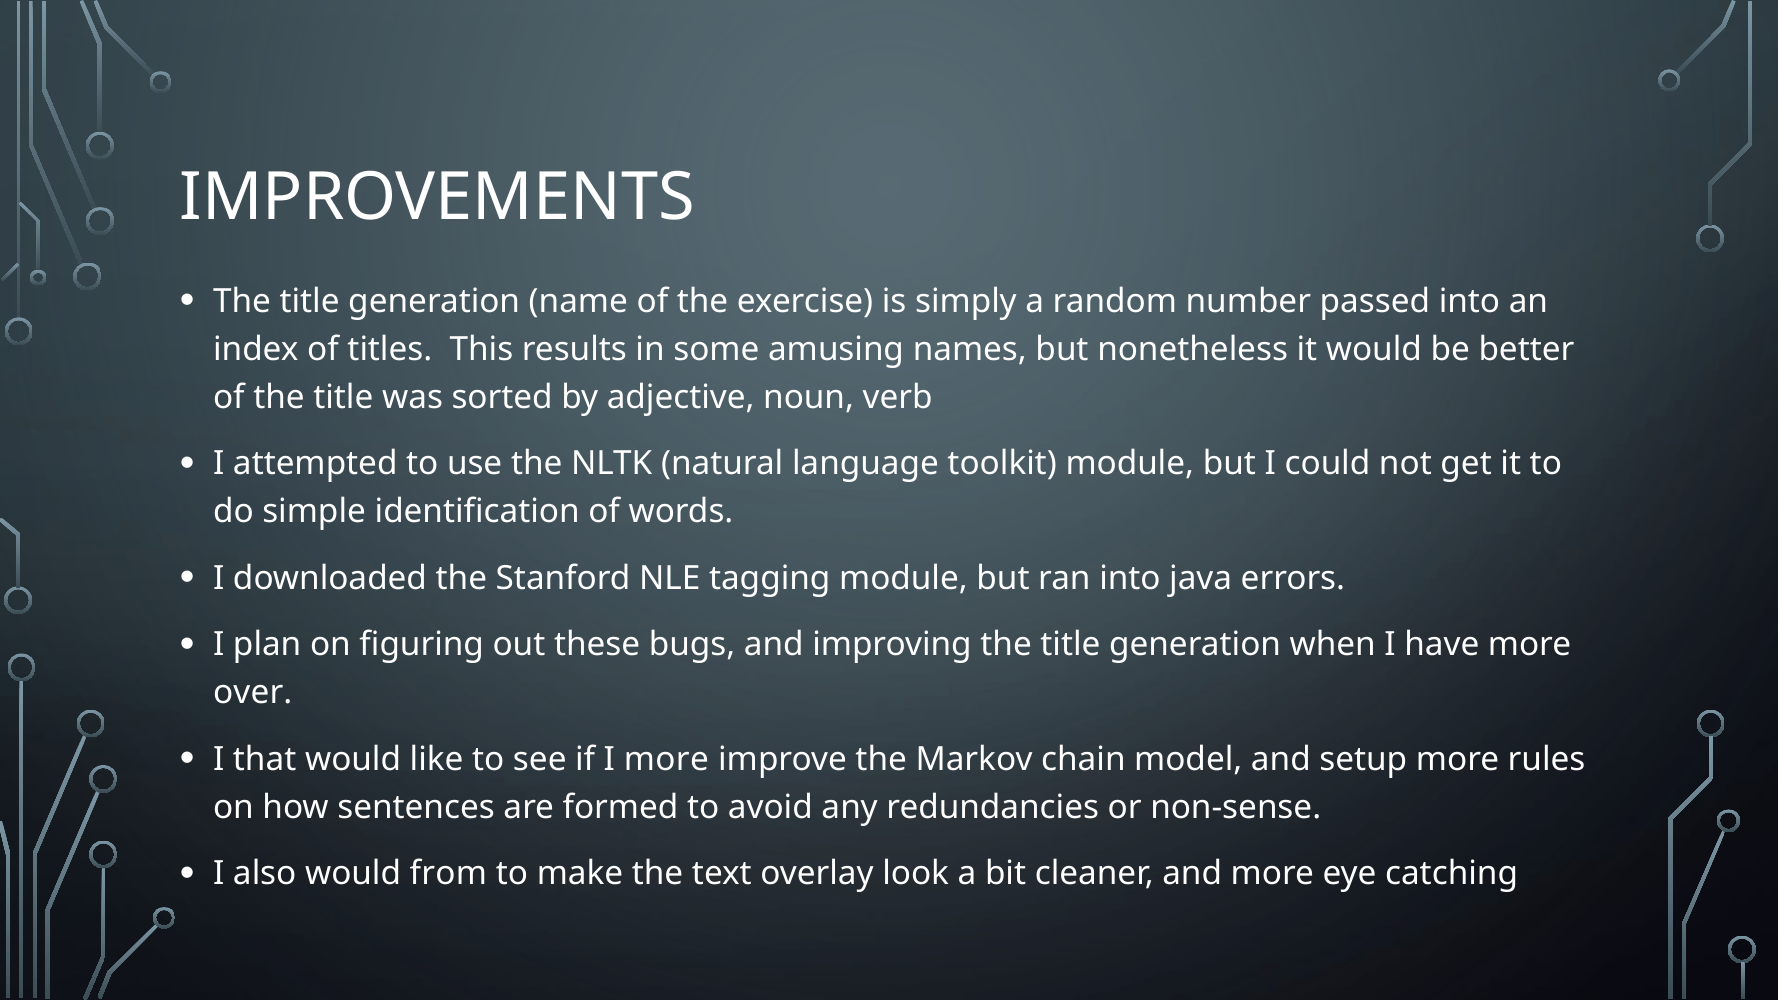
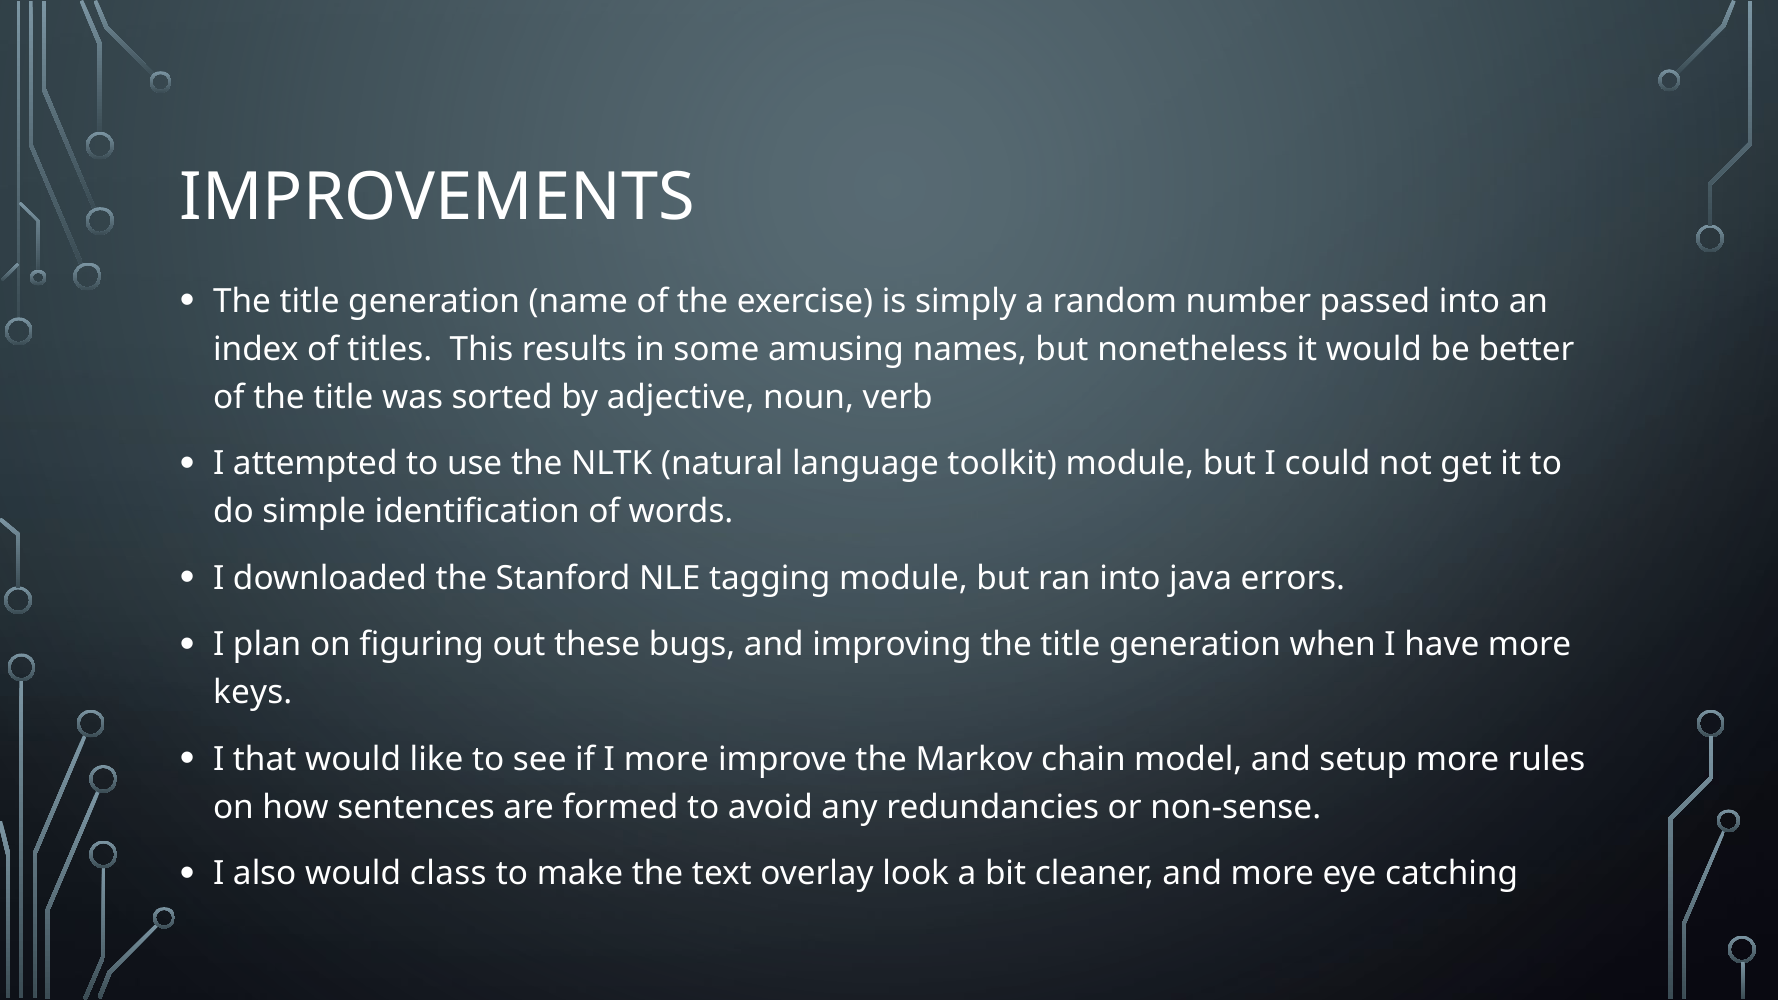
over: over -> keys (253, 693)
from: from -> class (448, 874)
